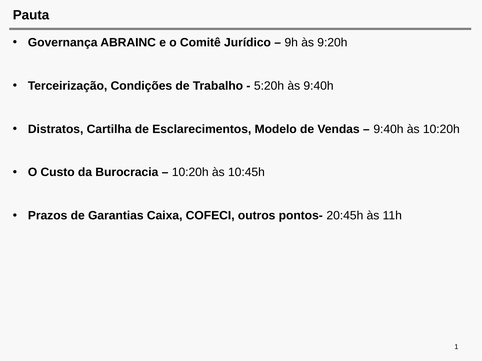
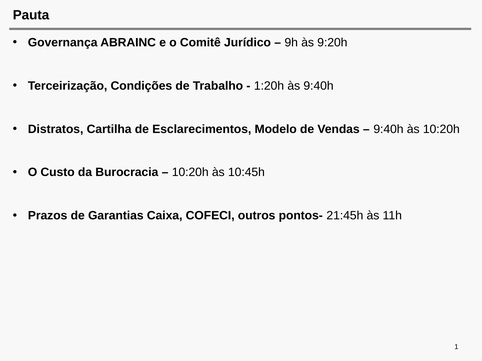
5:20h: 5:20h -> 1:20h (269, 86)
20:45h: 20:45h -> 21:45h (345, 216)
